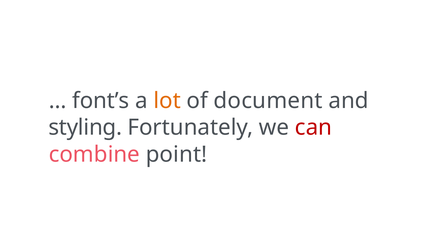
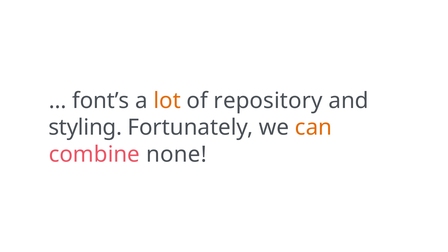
document: document -> repository (268, 101)
can colour: red -> orange (314, 128)
point: point -> none (176, 154)
